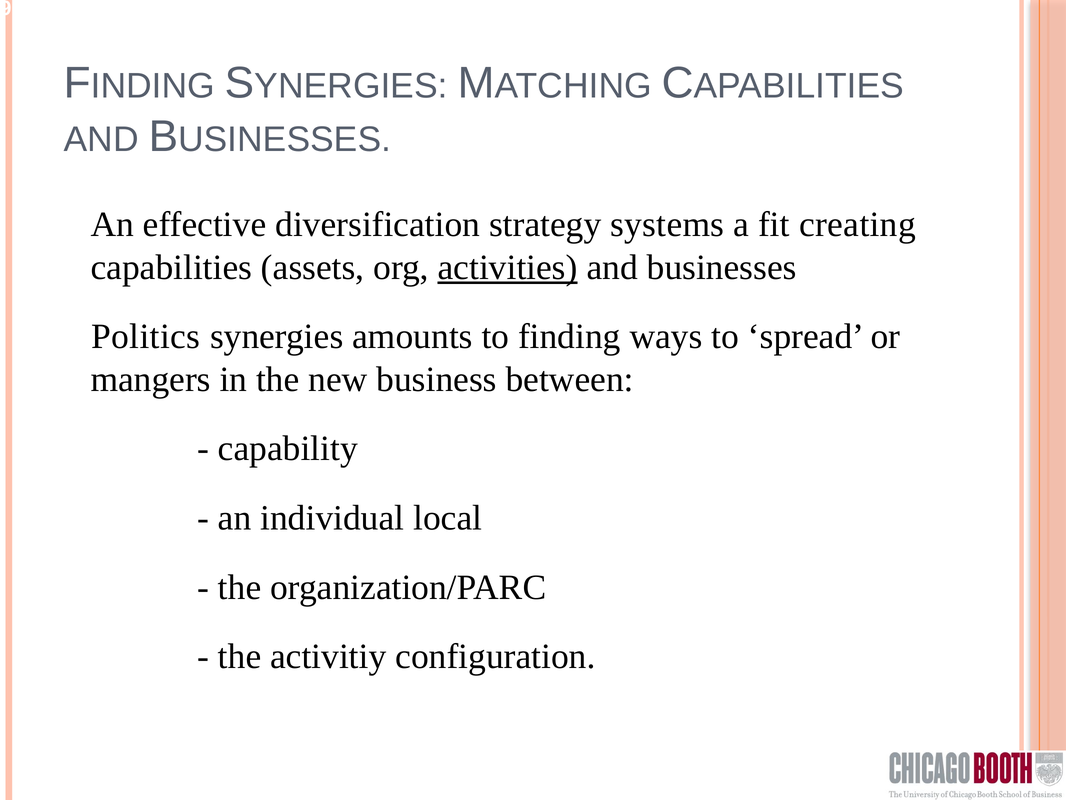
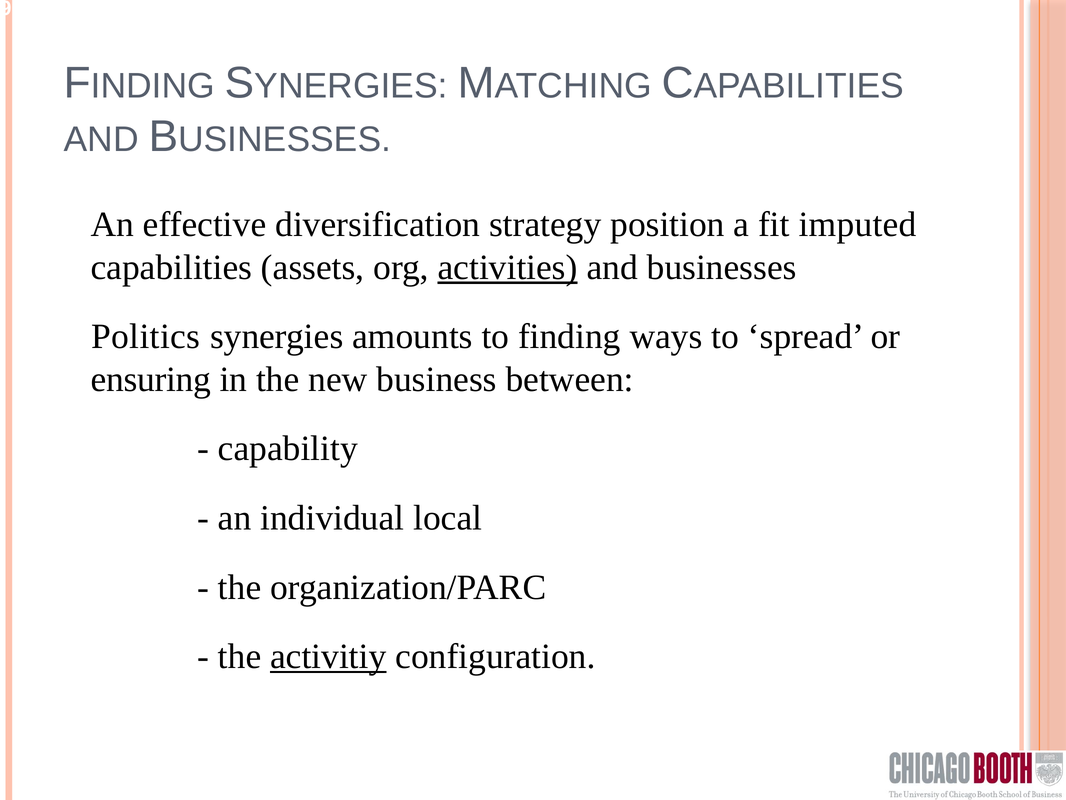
systems: systems -> position (667, 225)
creating: creating -> imputed (858, 225)
mangers: mangers -> ensuring (151, 379)
activitiy underline: none -> present (328, 656)
